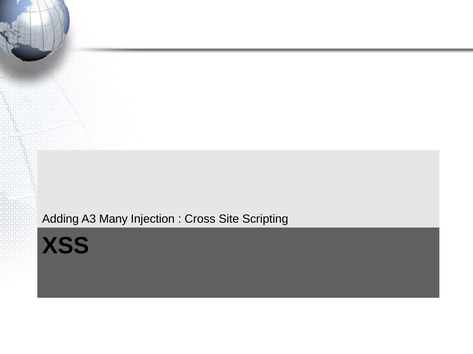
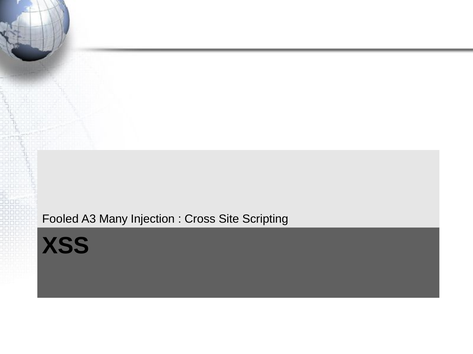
Adding: Adding -> Fooled (60, 219)
